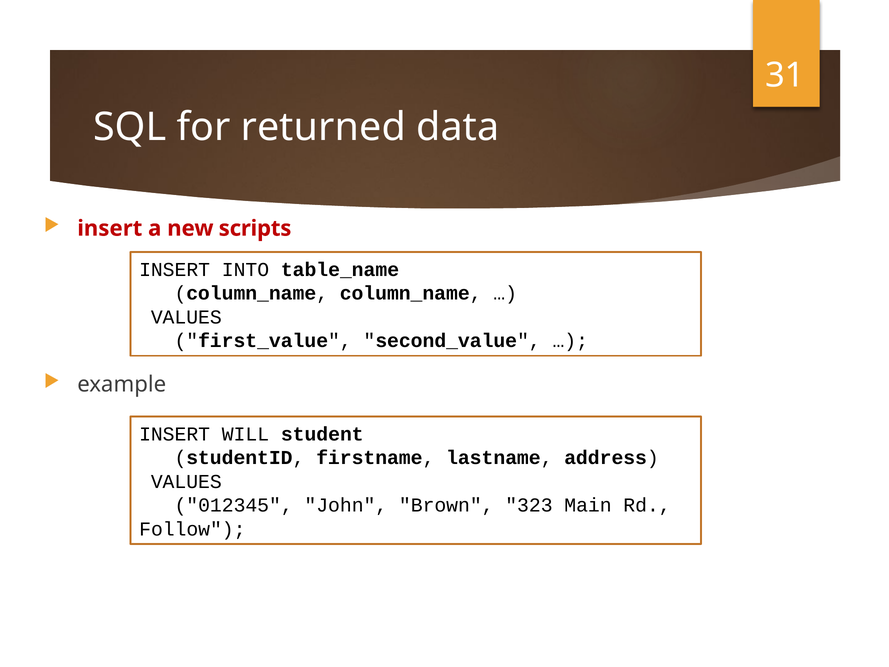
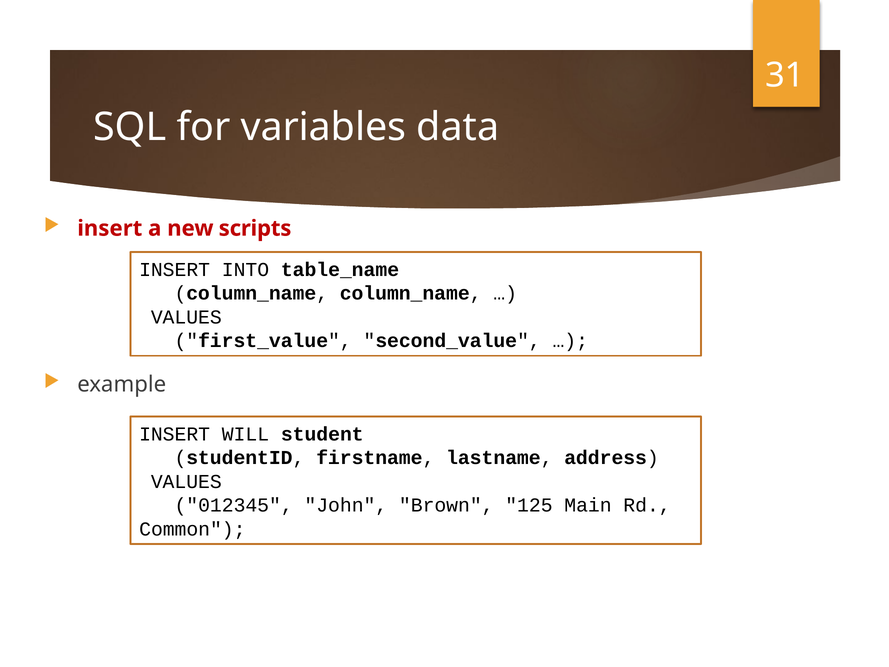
returned: returned -> variables (323, 127)
323: 323 -> 125 (529, 505)
Follow: Follow -> Common (192, 529)
